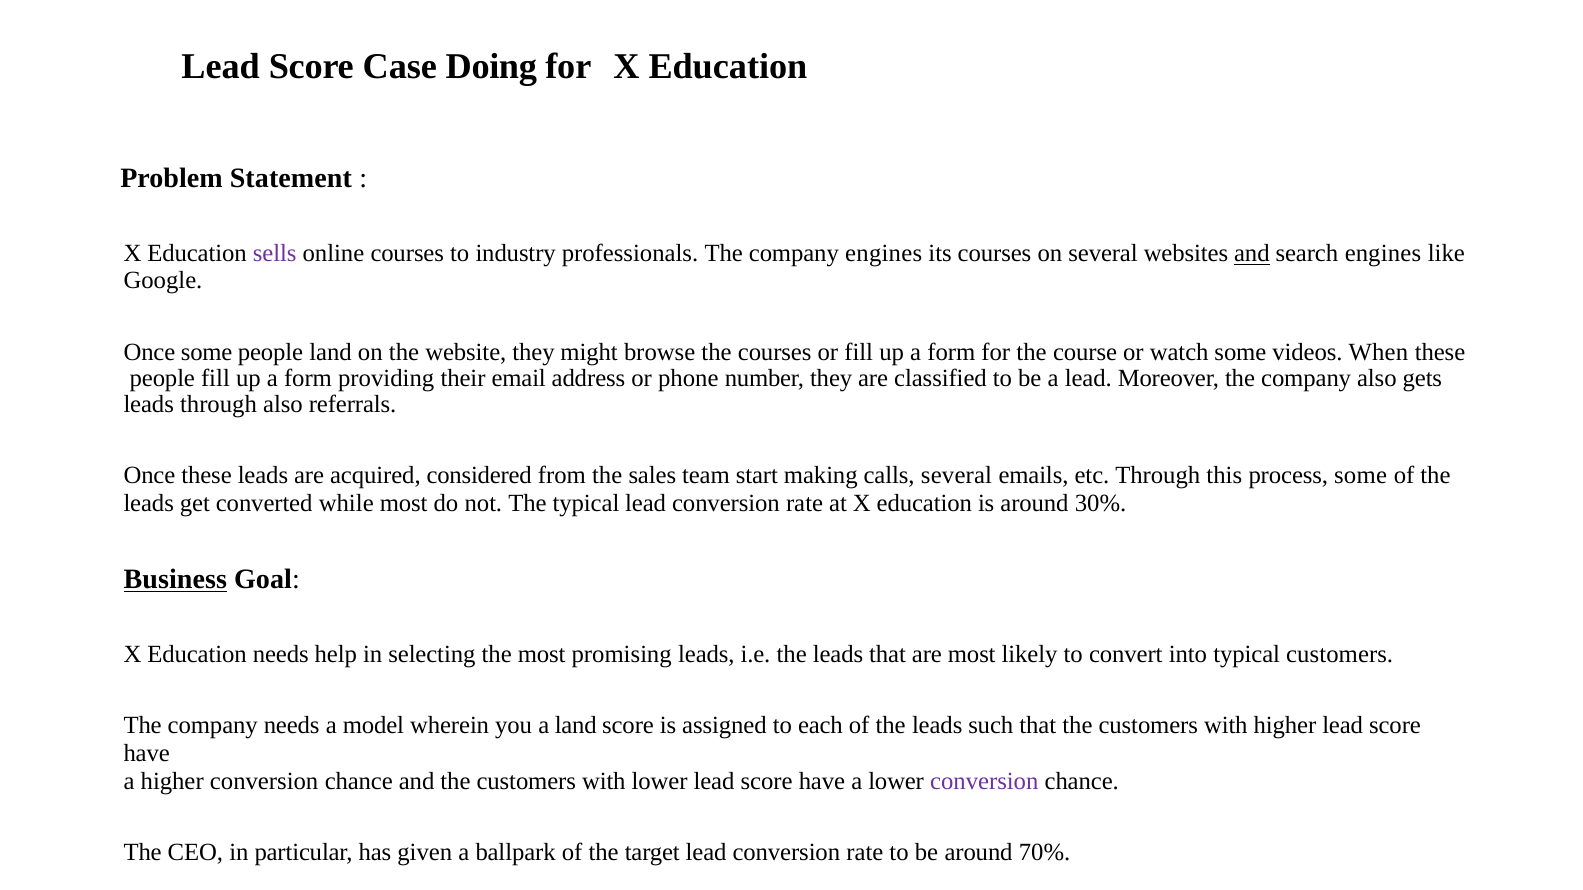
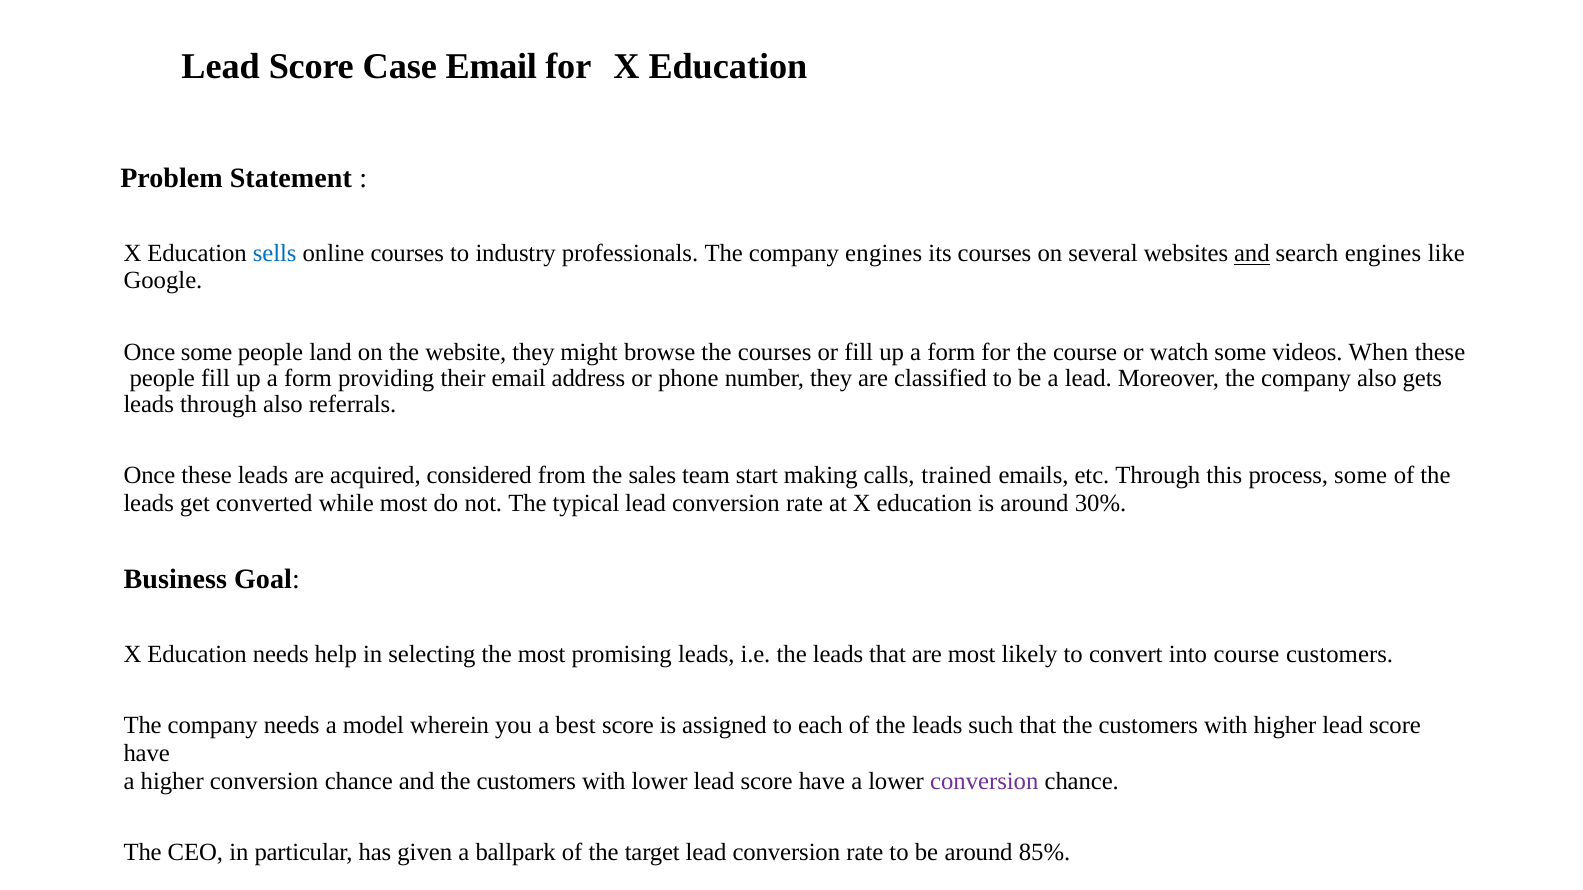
Case Doing: Doing -> Email (491, 67)
sells colour: purple -> blue (275, 254)
calls several: several -> trained (957, 476)
Business underline: present -> none (175, 580)
into typical: typical -> course (1247, 654)
a land: land -> best (576, 725)
70%: 70% -> 85% (1045, 852)
